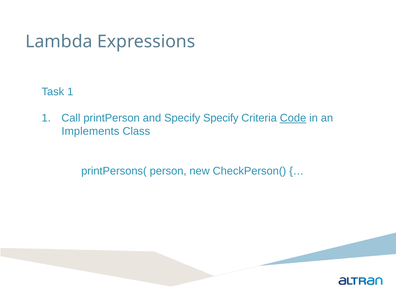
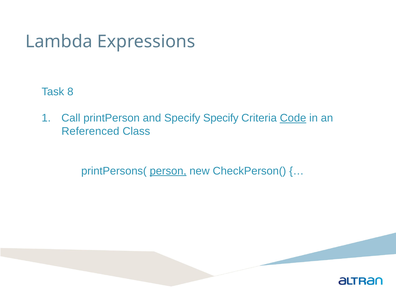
Task 1: 1 -> 8 (70, 92)
Implements: Implements -> Referenced (90, 131)
person underline: none -> present (168, 171)
